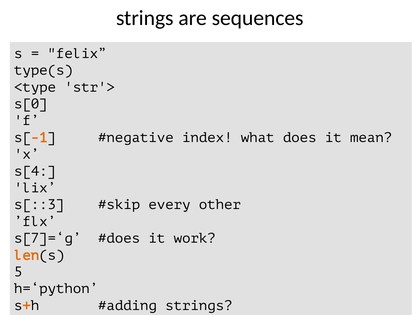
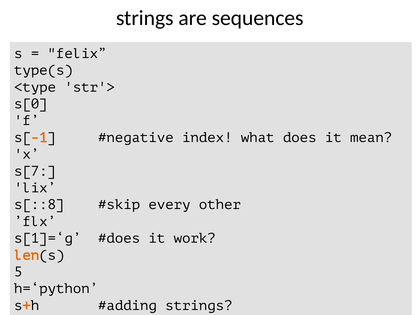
s[4: s[4 -> s[7 (35, 171)
s[::3: s[::3 -> s[::8 (39, 205)
s[7]=‘g: s[7]=‘g -> s[1]=‘g (48, 238)
